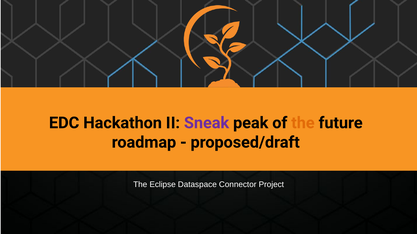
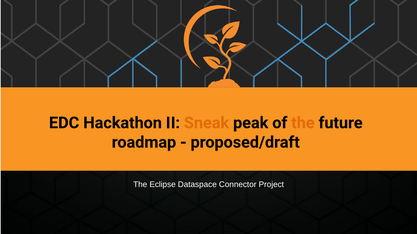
Sneak colour: purple -> orange (207, 123)
